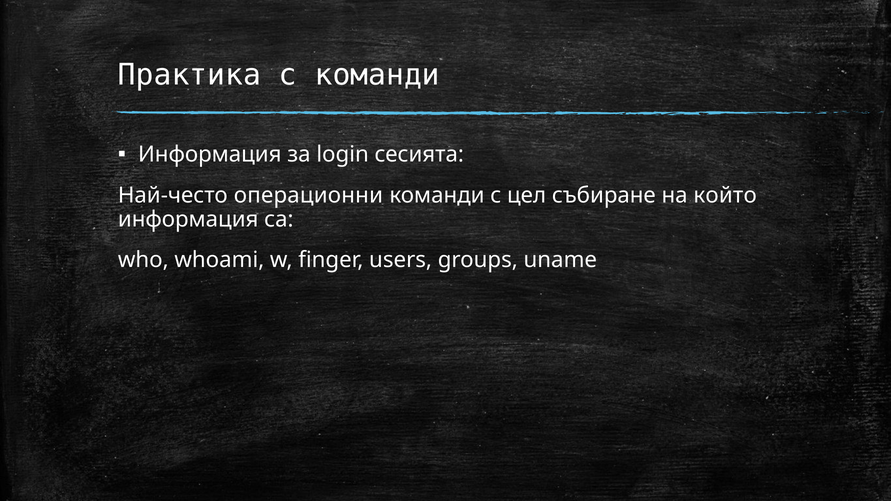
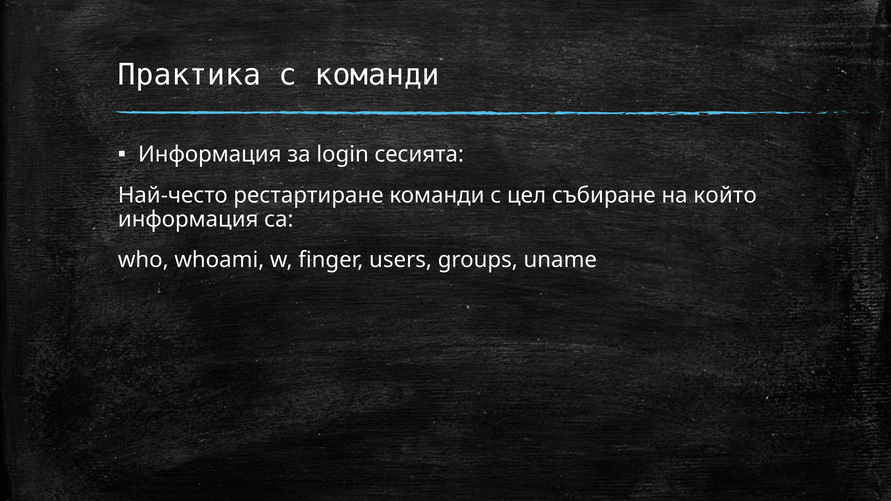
операционни: операционни -> рестартиране (308, 195)
